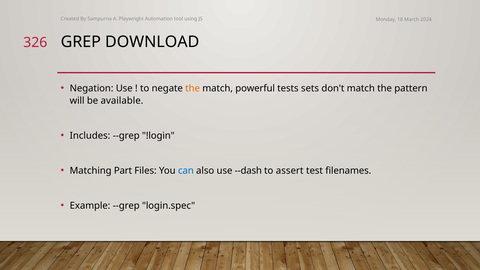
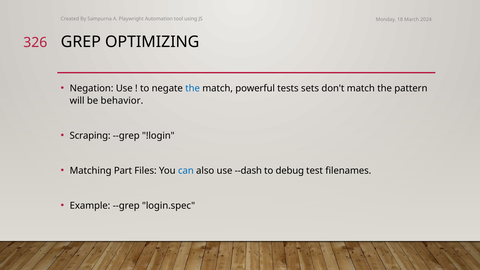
DOWNLOAD: DOWNLOAD -> OPTIMIZING (152, 42)
the colour: orange -> blue (193, 88)
available: available -> behavior (122, 101)
Includes: Includes -> Scraping (90, 136)
assert: assert -> debug (290, 171)
